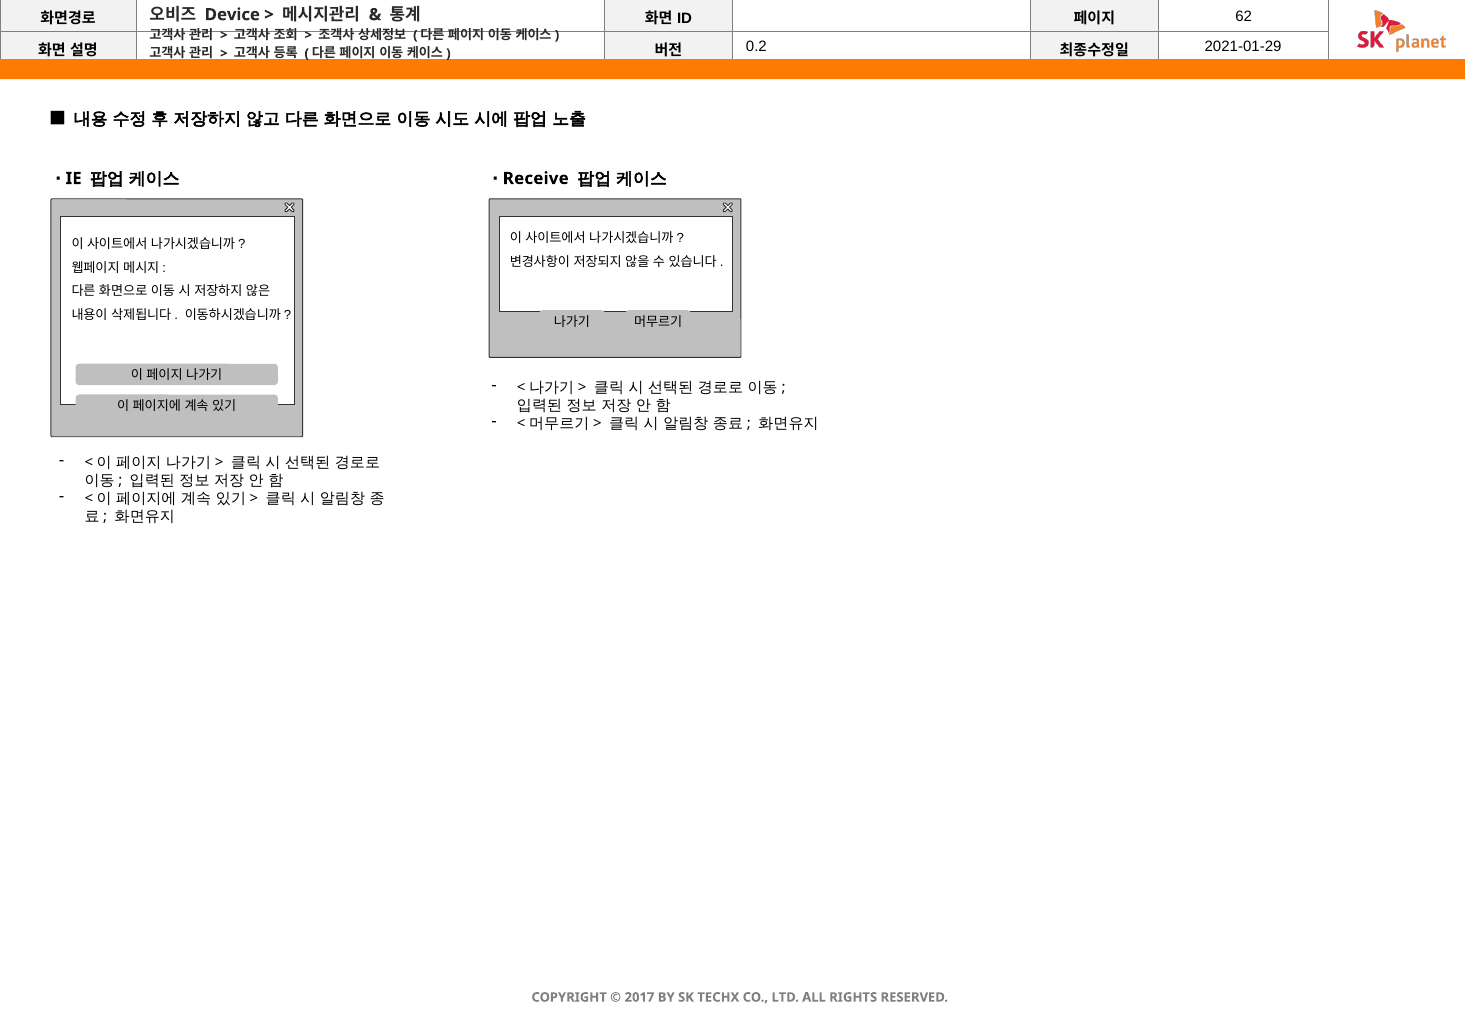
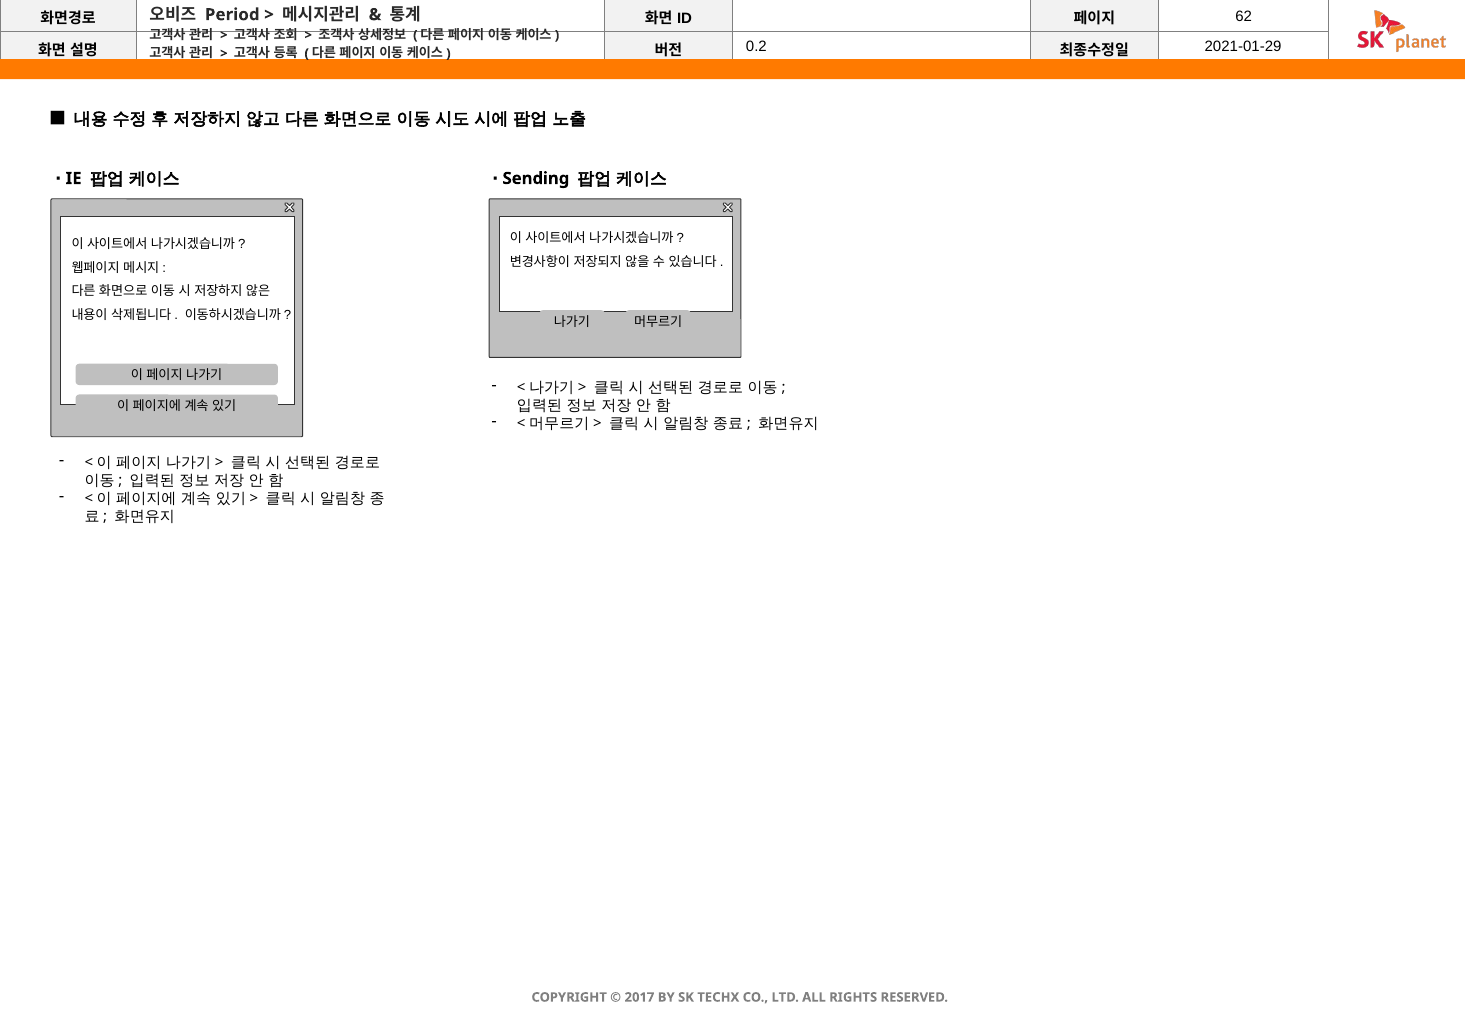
Device: Device -> Period (232, 15)
Receive: Receive -> Sending (536, 178)
